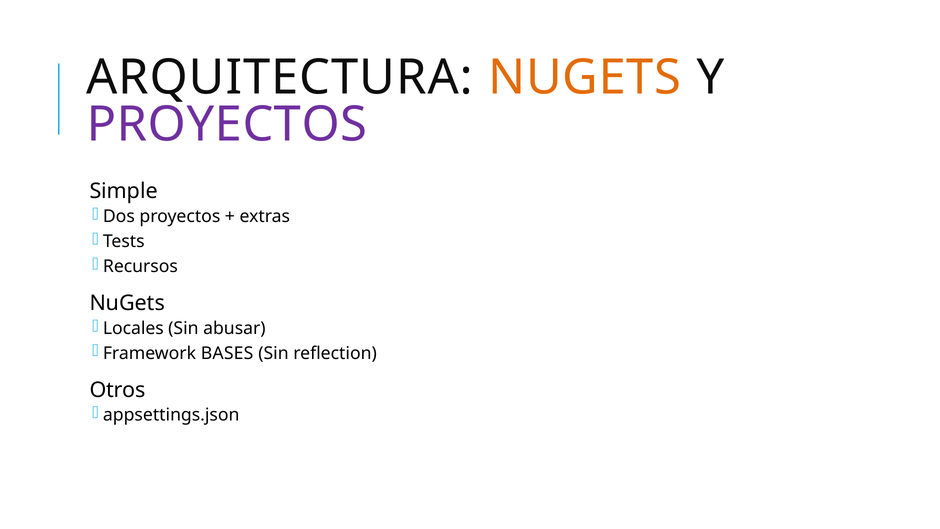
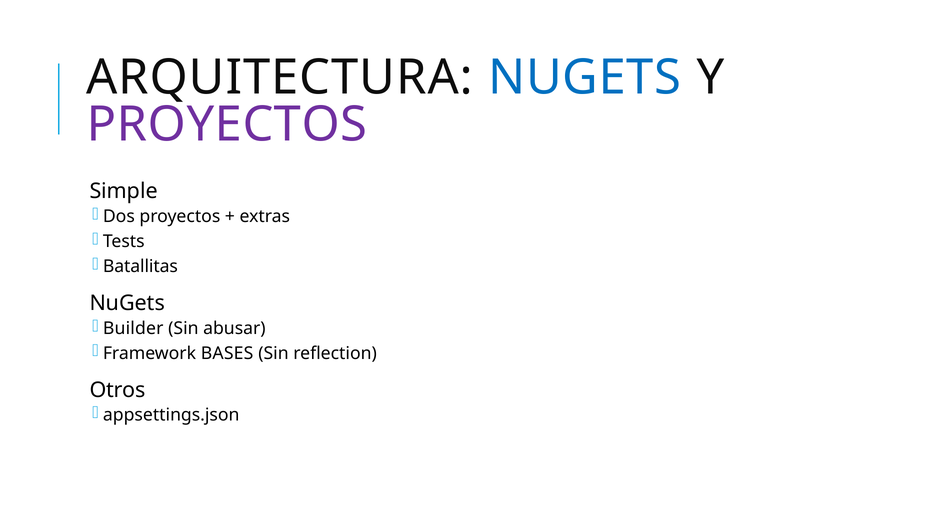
NUGETS colour: orange -> blue (585, 77)
Recursos: Recursos -> Batallitas (140, 266)
Locales: Locales -> Builder (133, 328)
